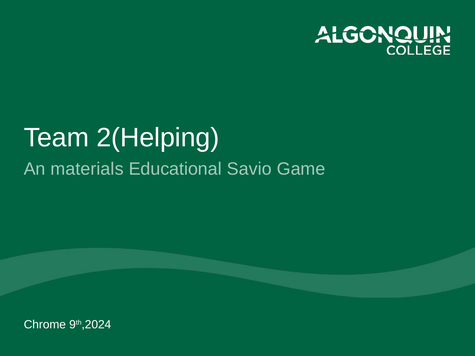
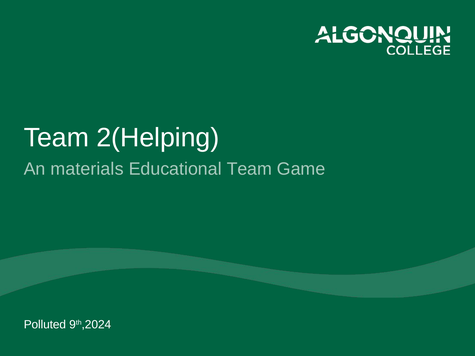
Educational Savio: Savio -> Team (249, 169)
Chrome: Chrome -> Polluted (45, 325)
